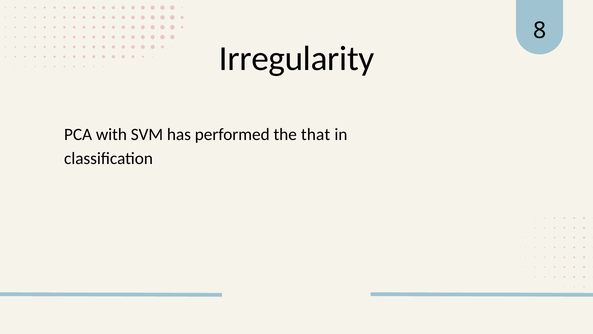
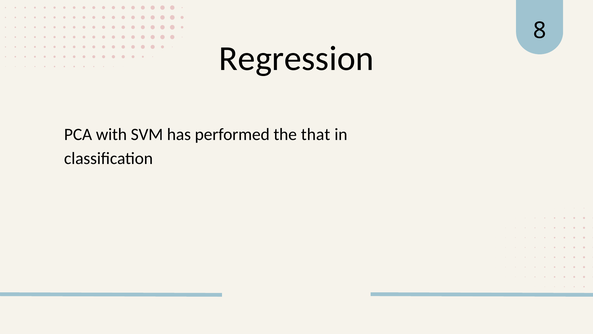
Irregularity: Irregularity -> Regression (296, 59)
